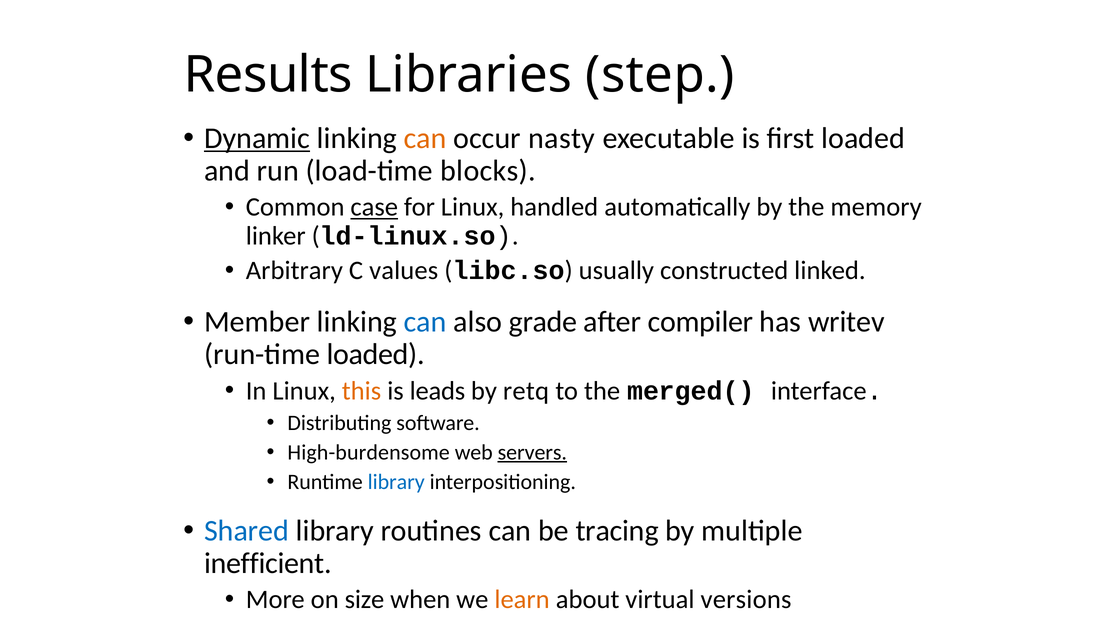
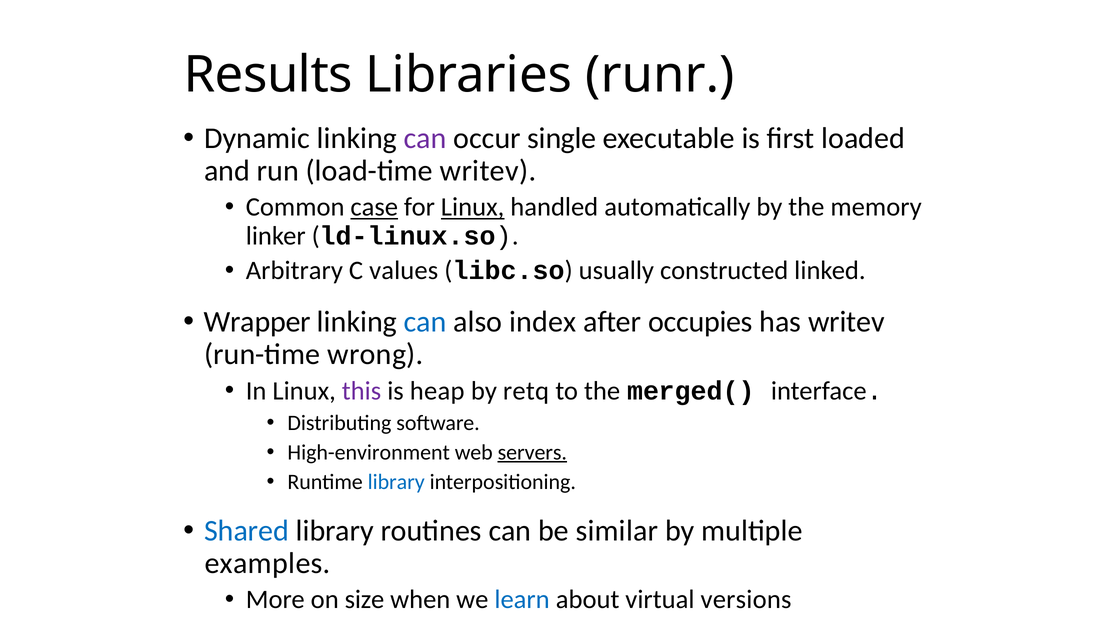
step: step -> runr (660, 75)
Dynamic underline: present -> none (257, 138)
can colour: orange -> purple (425, 138)
nasty: nasty -> single (562, 138)
load-time blocks: blocks -> writev (488, 171)
Linux underline: none -> present (473, 207)
Member: Member -> Wrapper (257, 322)
grade: grade -> index (543, 322)
compiler: compiler -> occupies (700, 322)
run-time loaded: loaded -> wrong (375, 354)
this colour: orange -> purple (361, 391)
leads: leads -> heap (437, 391)
High-burdensome: High-burdensome -> High-environment (369, 452)
tracing: tracing -> similar (617, 531)
inefficient: inefficient -> examples (268, 563)
learn colour: orange -> blue (522, 600)
